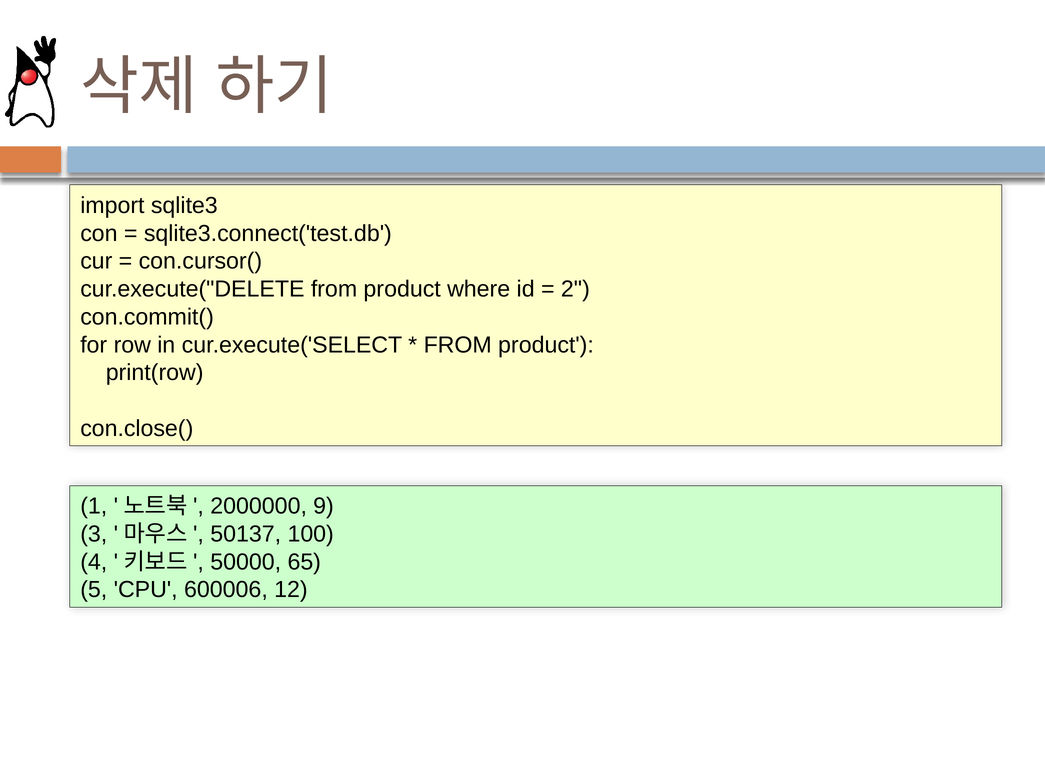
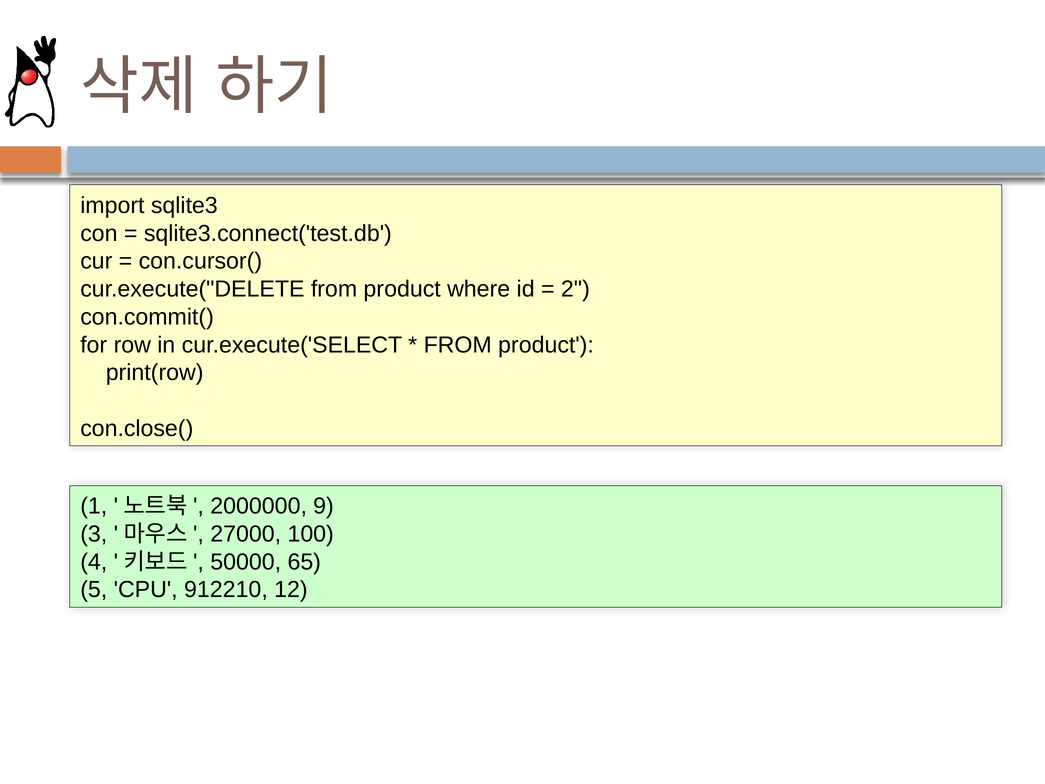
50137: 50137 -> 27000 (246, 534)
600006: 600006 -> 912210 (226, 590)
